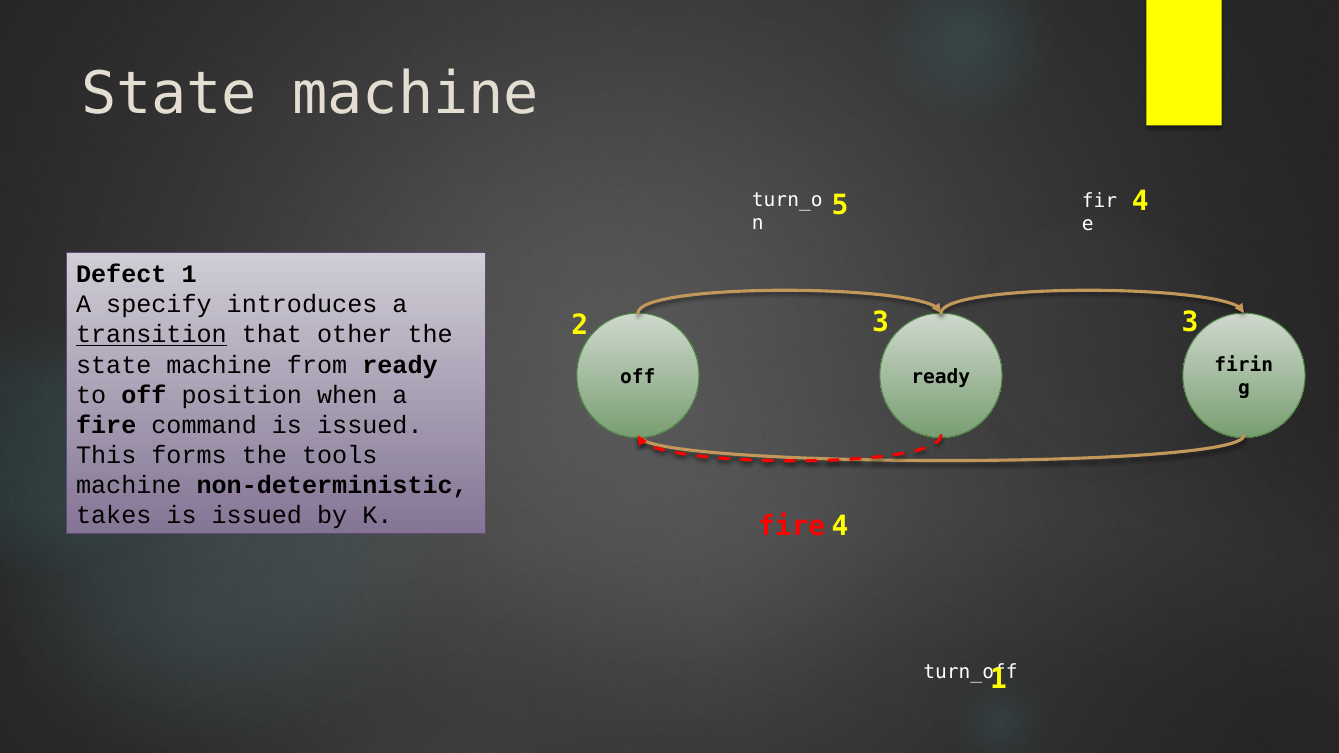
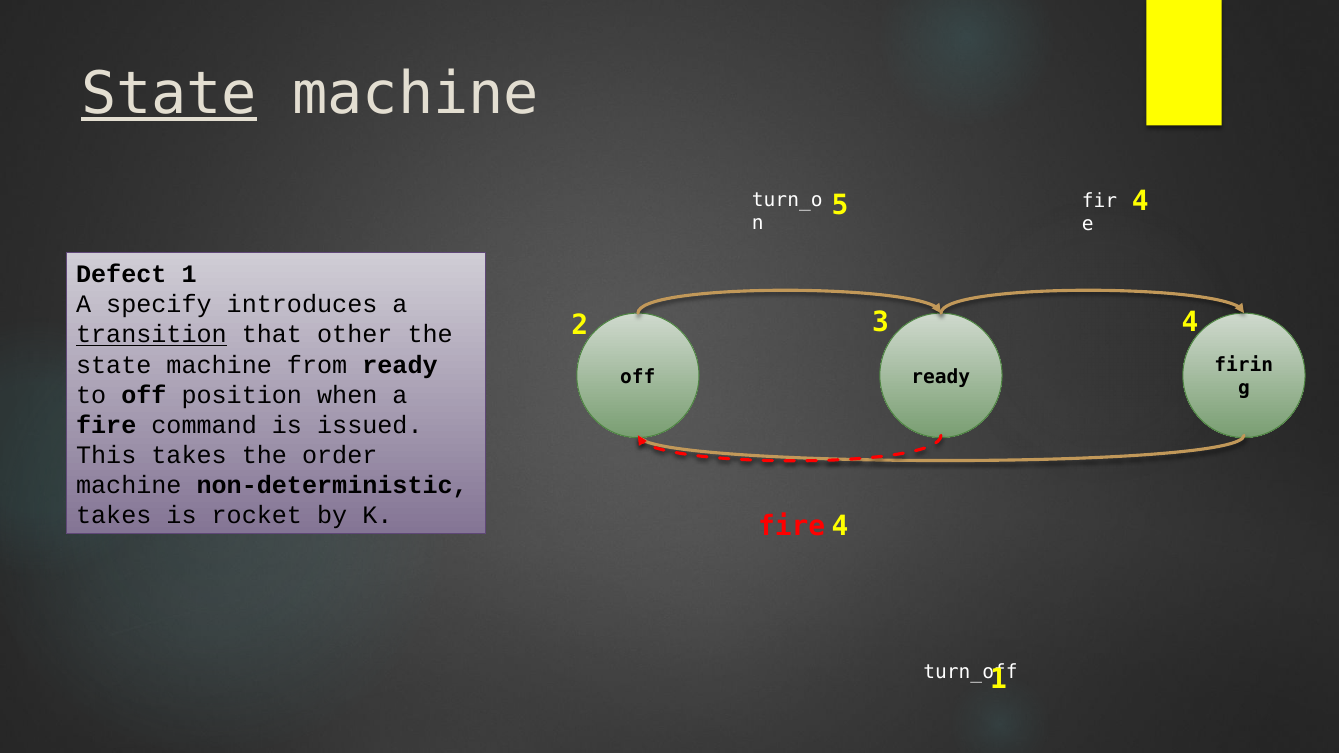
State underline: none -> present (169, 94)
3 3: 3 -> 4 (1190, 322)
This forms: forms -> takes (189, 455)
tools: tools -> order (340, 455)
issued: issued -> rocket (257, 515)
